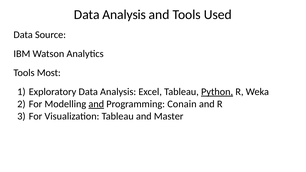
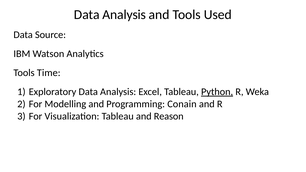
Most: Most -> Time (49, 73)
and underline: present -> none (96, 104)
Master: Master -> Reason (169, 116)
